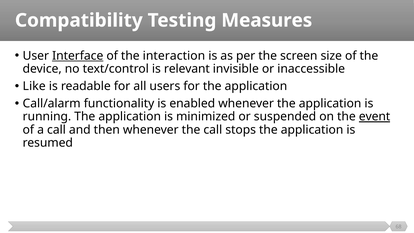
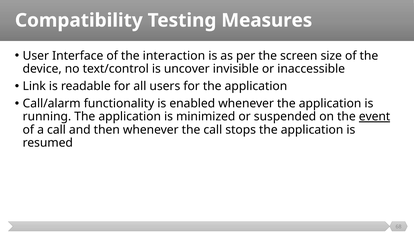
Interface underline: present -> none (78, 56)
relevant: relevant -> uncover (187, 69)
Like: Like -> Link (34, 86)
